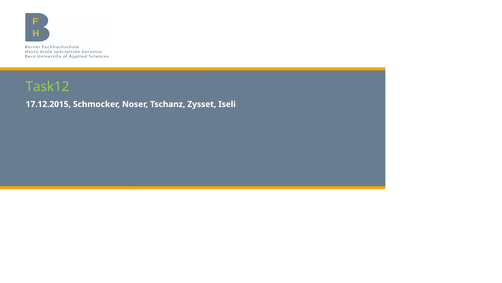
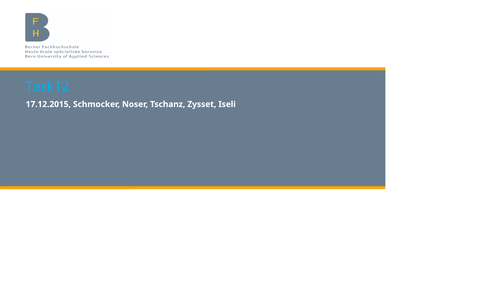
Task12 colour: light green -> light blue (47, 87)
